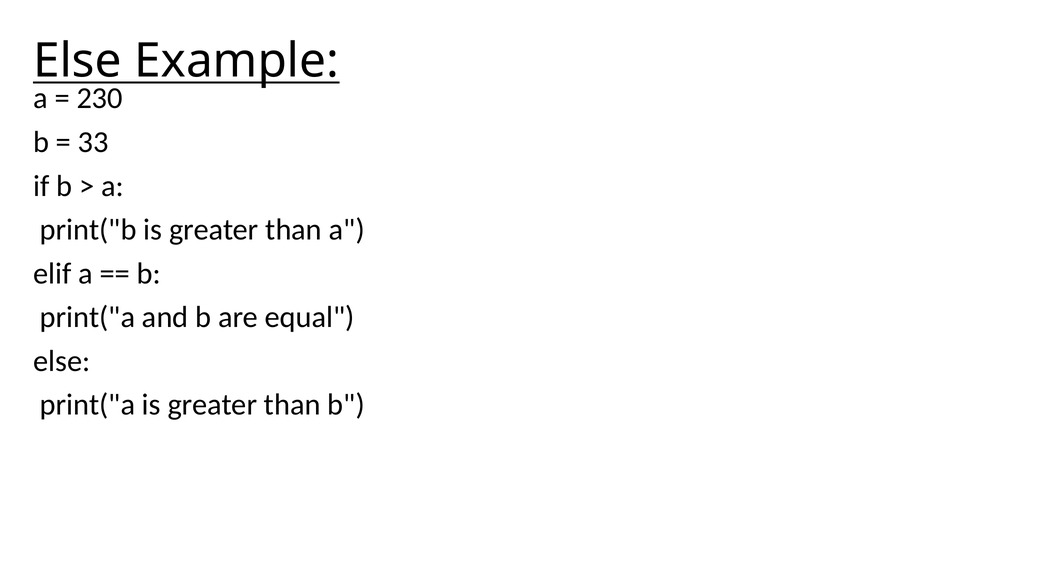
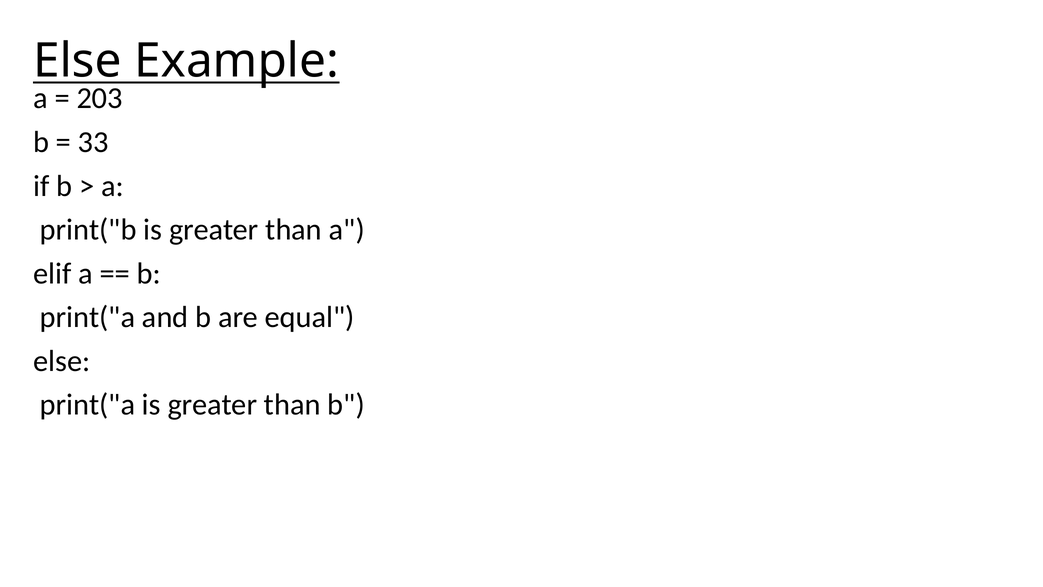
230: 230 -> 203 (100, 98)
